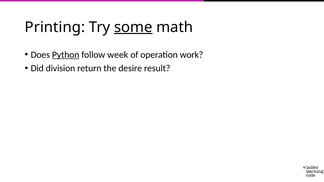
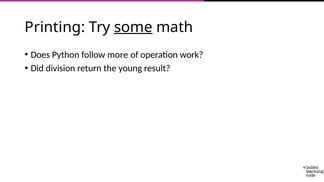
Python underline: present -> none (66, 55)
week: week -> more (118, 55)
desire: desire -> young (130, 68)
